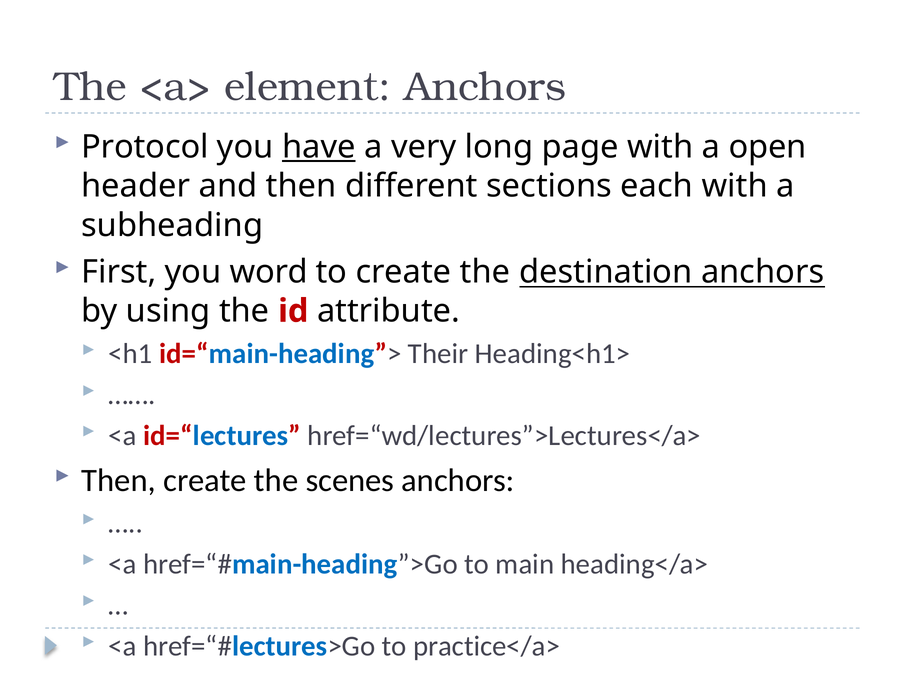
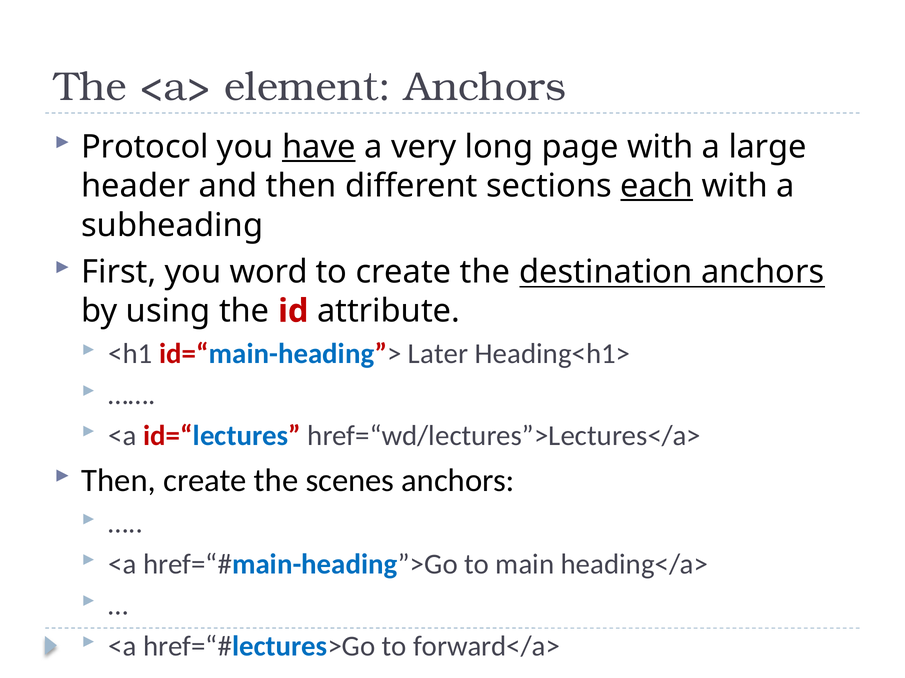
open: open -> large (768, 147)
each underline: none -> present (657, 186)
Their: Their -> Later (438, 354)
practice</a>: practice</a> -> forward</a> (487, 647)
